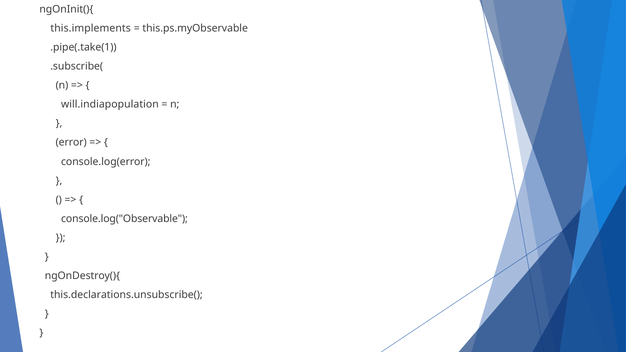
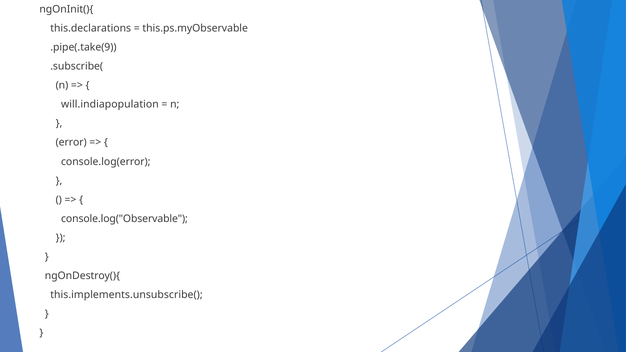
this.implements: this.implements -> this.declarations (91, 28)
.pipe(.take(1: .pipe(.take(1 -> .pipe(.take(9 (83, 47)
this.declarations.unsubscribe(: this.declarations.unsubscribe( -> this.implements.unsubscribe( (126, 295)
